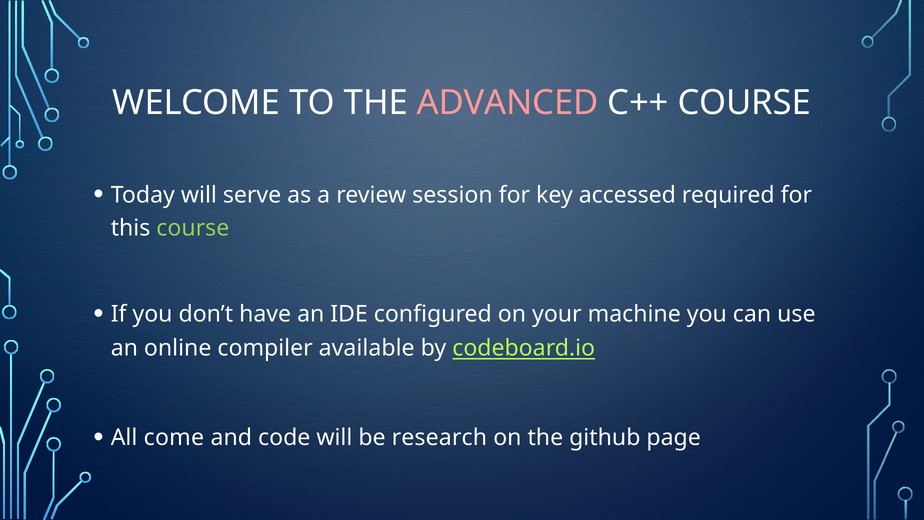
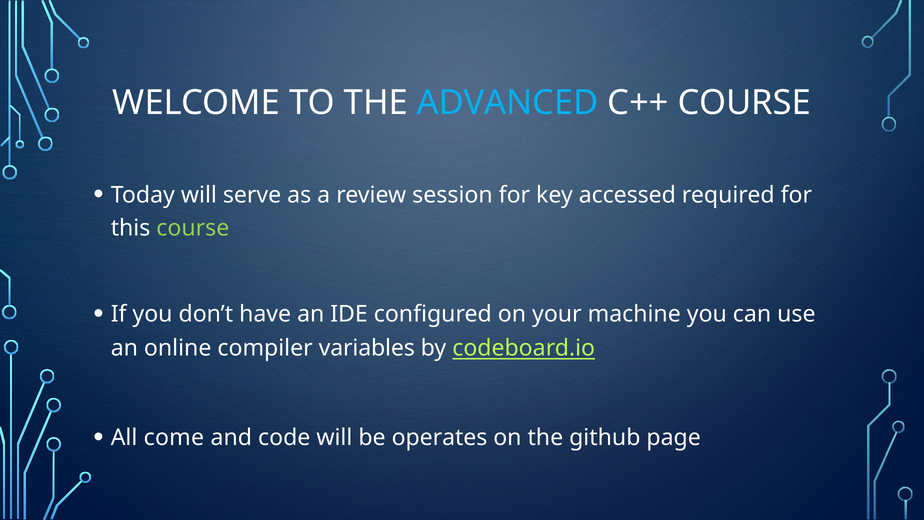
ADVANCED colour: pink -> light blue (508, 103)
available: available -> variables (367, 348)
research: research -> operates (439, 438)
